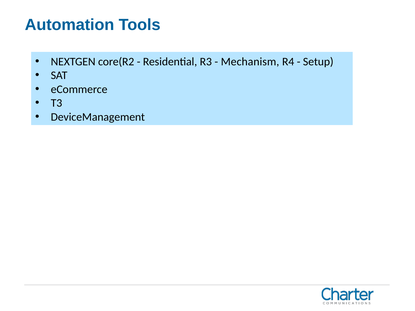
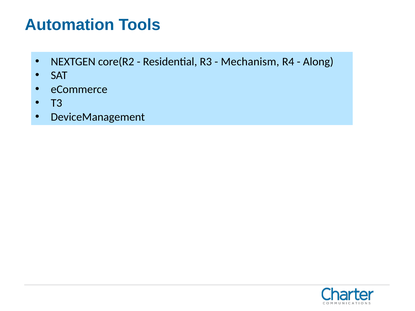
Setup: Setup -> Along (318, 62)
